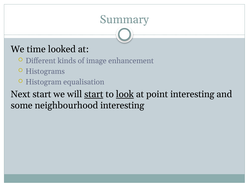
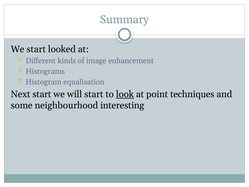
We time: time -> start (36, 49)
start underline: present -> none (94, 94)
point interesting: interesting -> techniques (192, 94)
